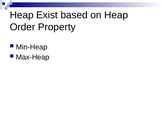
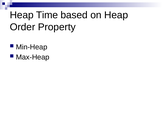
Exist: Exist -> Time (47, 15)
